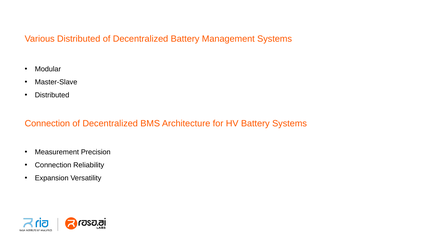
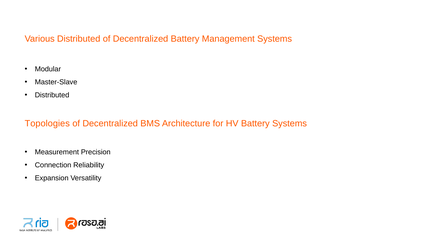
Connection: Connection -> Topologies (47, 124)
